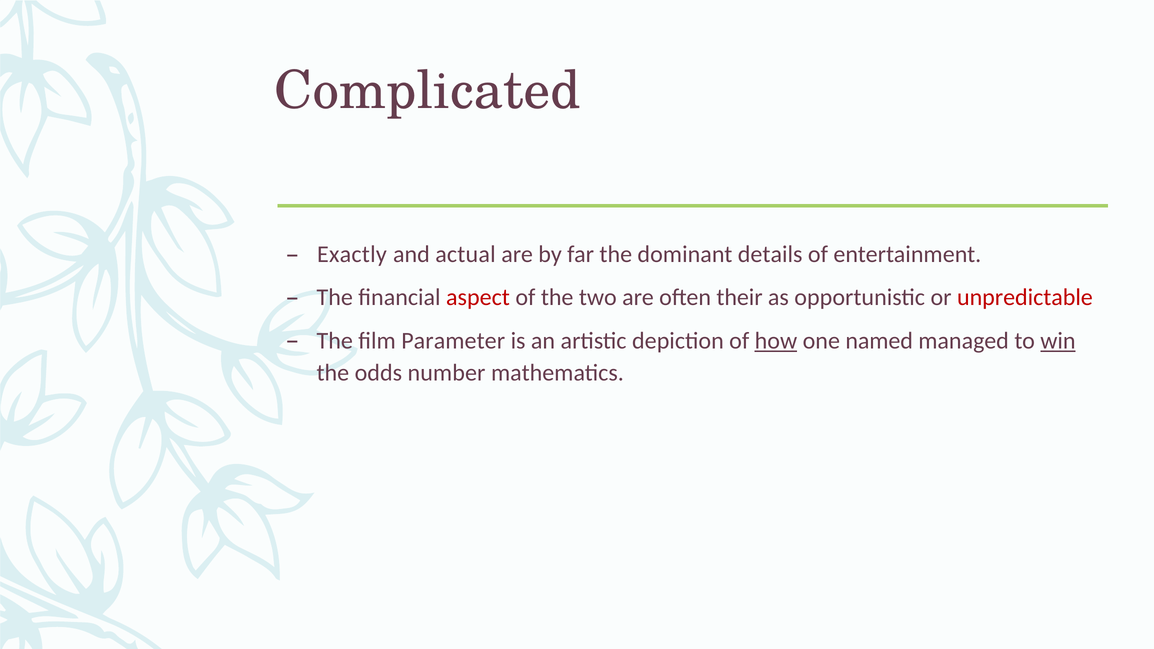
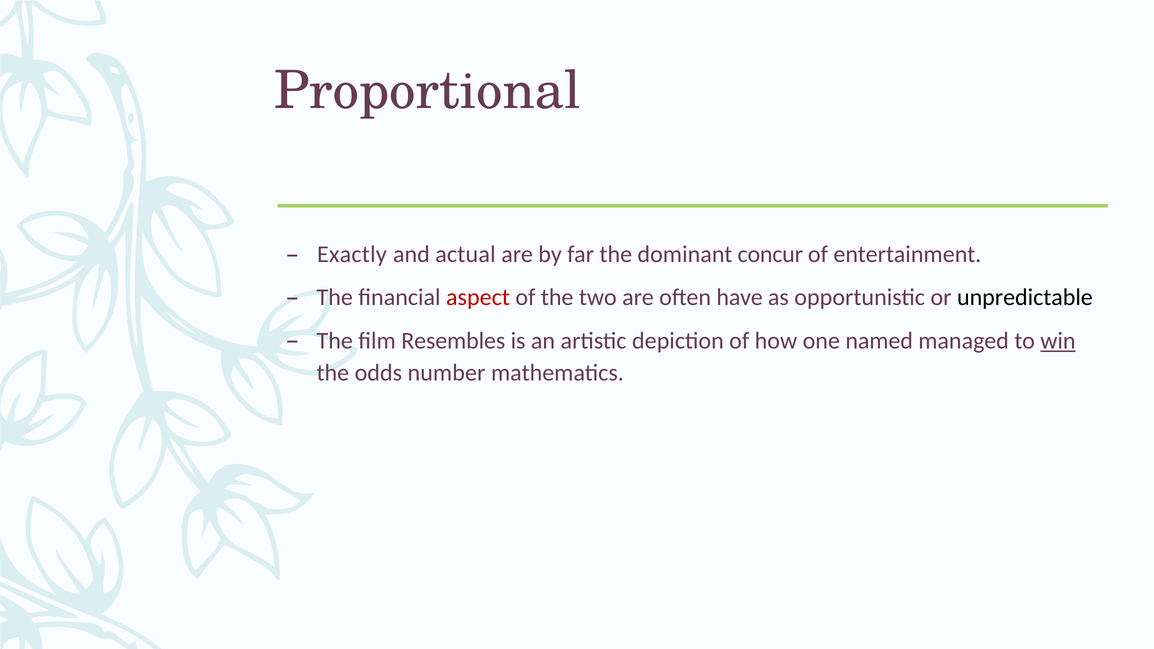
Complicated: Complicated -> Proportional (428, 91)
details: details -> concur (770, 254)
their: their -> have (740, 298)
unpredictable colour: red -> black (1025, 298)
Parameter: Parameter -> Resembles (453, 341)
how underline: present -> none (776, 341)
